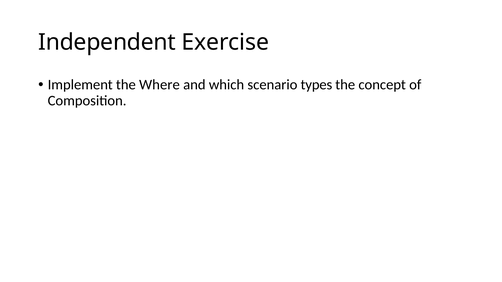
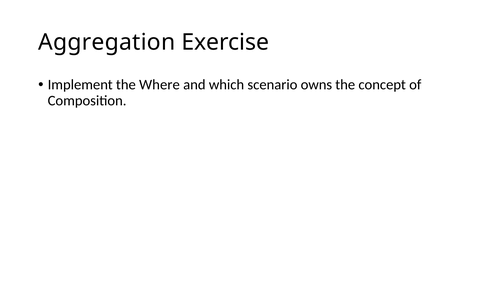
Independent: Independent -> Aggregation (107, 42)
types: types -> owns (316, 85)
